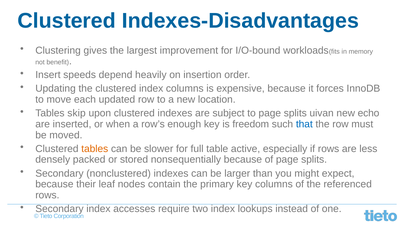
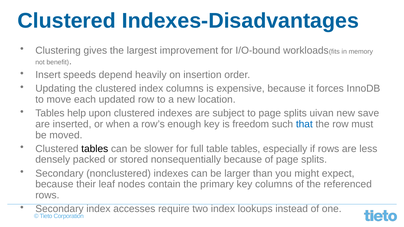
skip: skip -> help (77, 113)
echo: echo -> save (368, 113)
tables colour: orange -> black (95, 149)
table active: active -> tables (246, 149)
